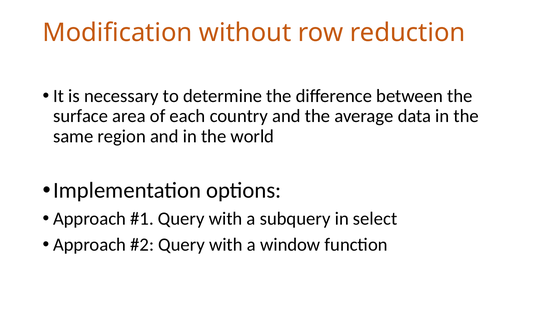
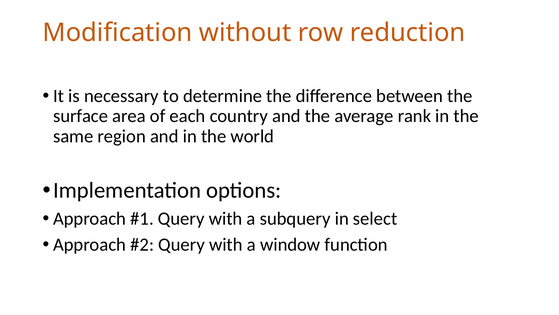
data: data -> rank (414, 116)
